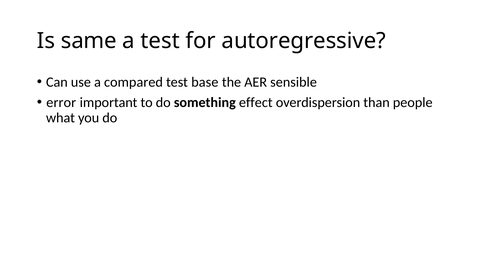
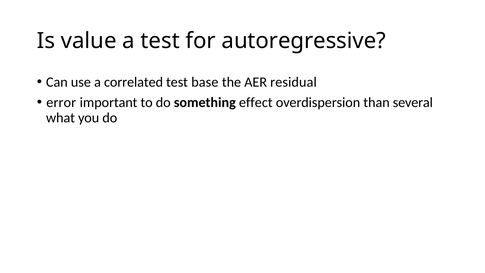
same: same -> value (89, 41)
compared: compared -> correlated (134, 82)
sensible: sensible -> residual (293, 82)
people: people -> several (413, 102)
